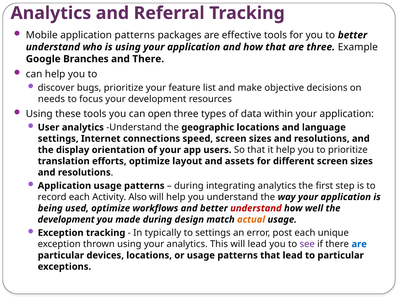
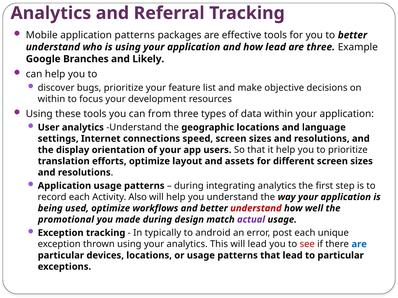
how that: that -> lead (276, 47)
and There: There -> Likely (148, 59)
needs: needs -> within (51, 99)
open: open -> from (159, 114)
development: development -> promotional (66, 220)
actual colour: orange -> purple (251, 220)
to settings: settings -> android (213, 233)
see colour: purple -> red (307, 245)
